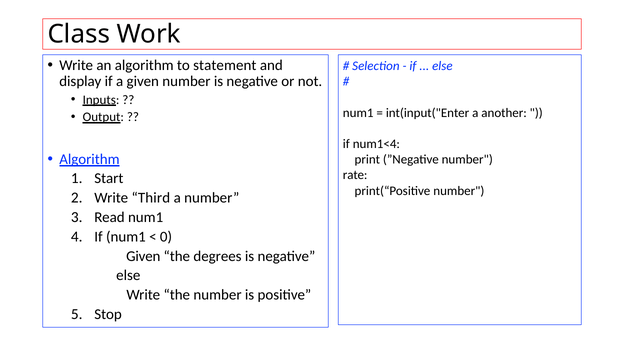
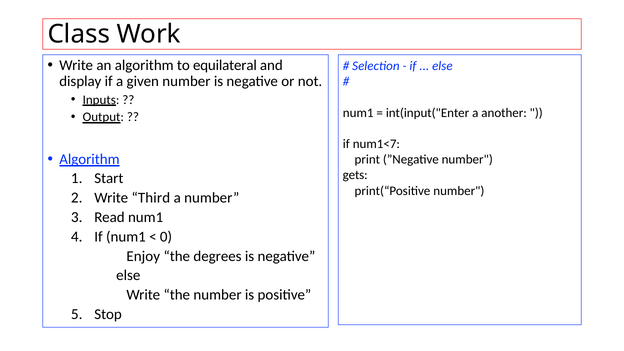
statement: statement -> equilateral (225, 65)
num1<4: num1<4 -> num1<7 (376, 144)
rate: rate -> gets (355, 175)
Given: Given -> Enjoy (143, 256)
